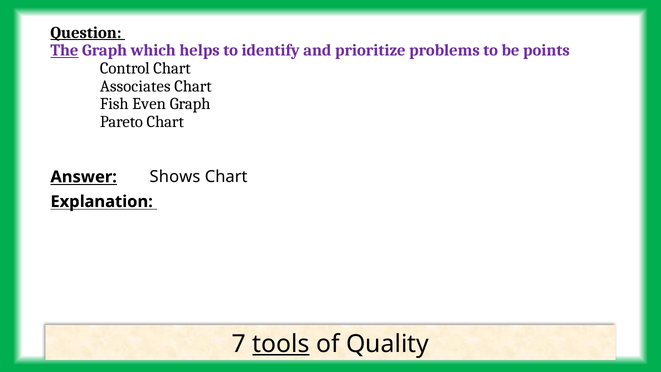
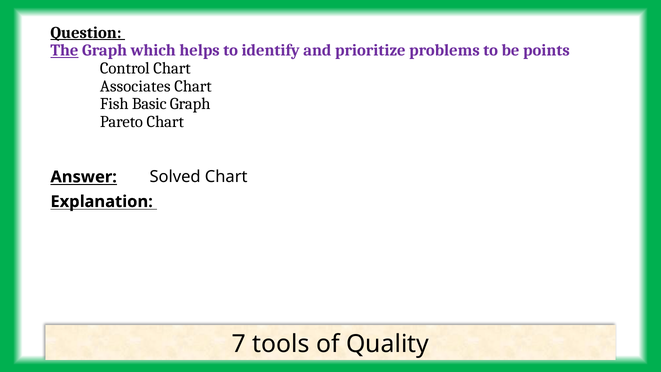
Even: Even -> Basic (149, 104)
Shows: Shows -> Solved (175, 177)
tools underline: present -> none (281, 344)
